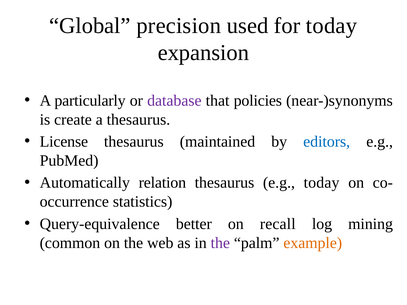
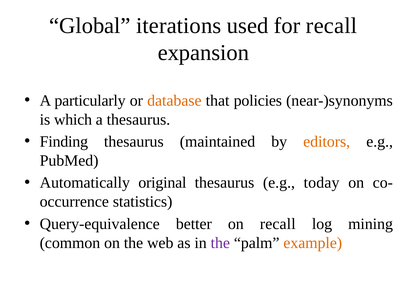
precision: precision -> iterations (179, 26)
for today: today -> recall (332, 26)
database colour: purple -> orange (174, 101)
create: create -> which (73, 120)
License: License -> Finding (64, 142)
editors colour: blue -> orange (327, 142)
relation: relation -> original (162, 183)
